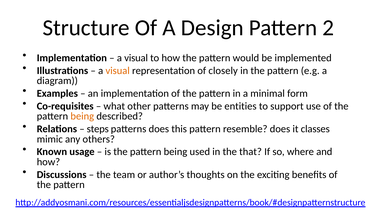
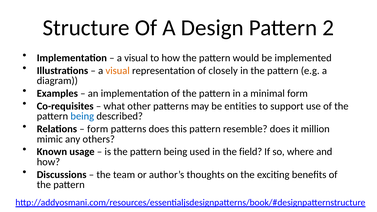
being colour: orange -> blue (82, 116)
steps: steps -> form (98, 129)
classes: classes -> million (315, 129)
that: that -> field (251, 152)
